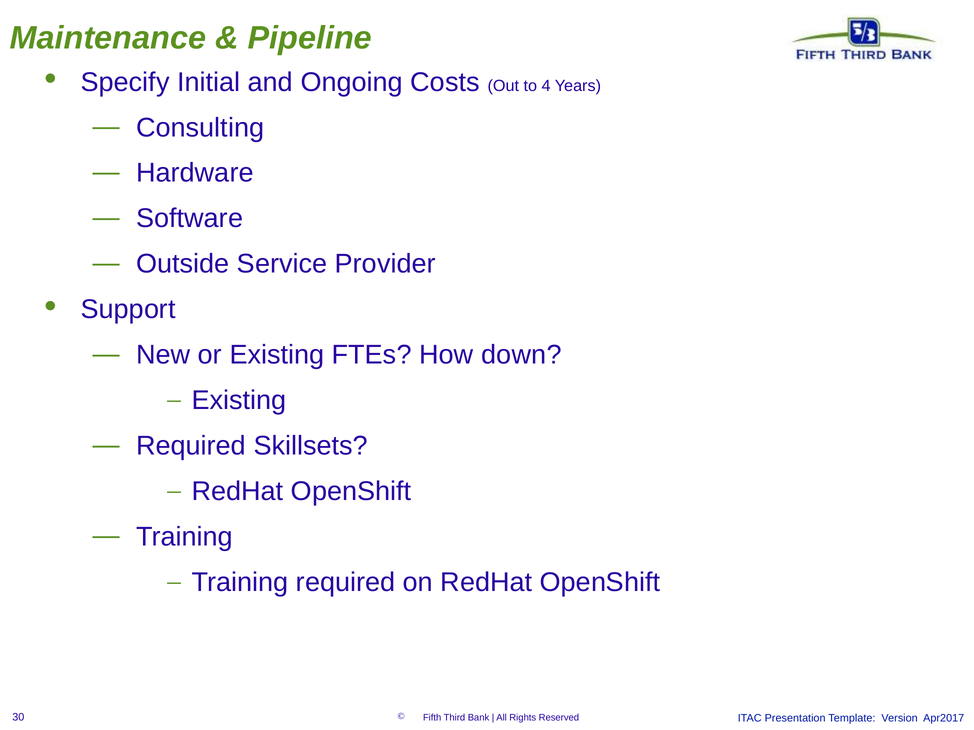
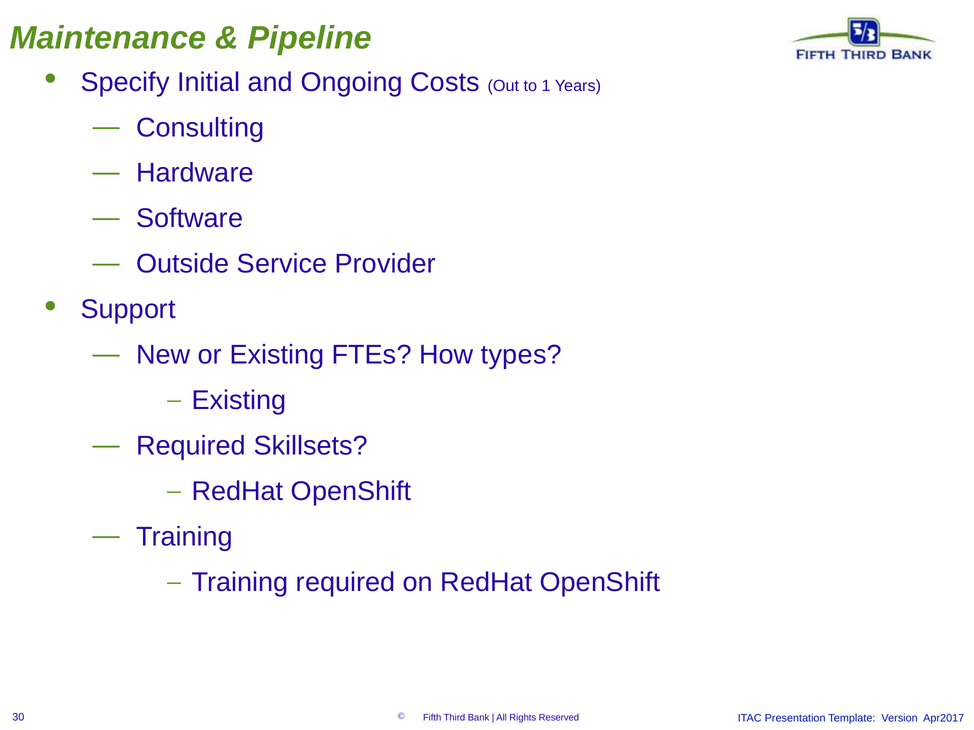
4: 4 -> 1 (546, 86)
down: down -> types (521, 355)
